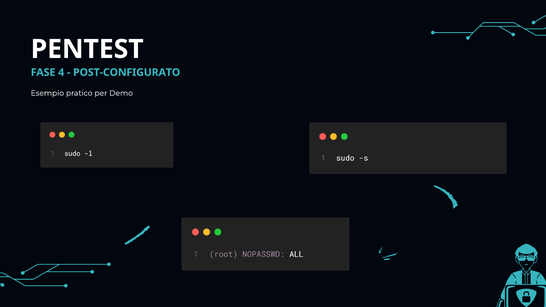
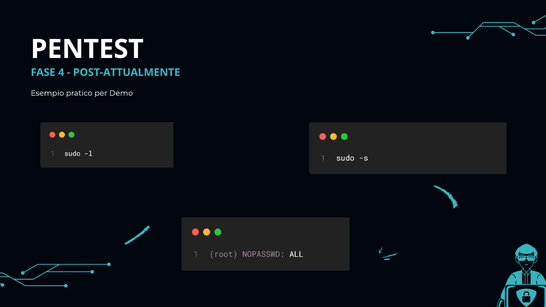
POST-CONFIGURATO: POST-CONFIGURATO -> POST-ATTUALMENTE (127, 72)
